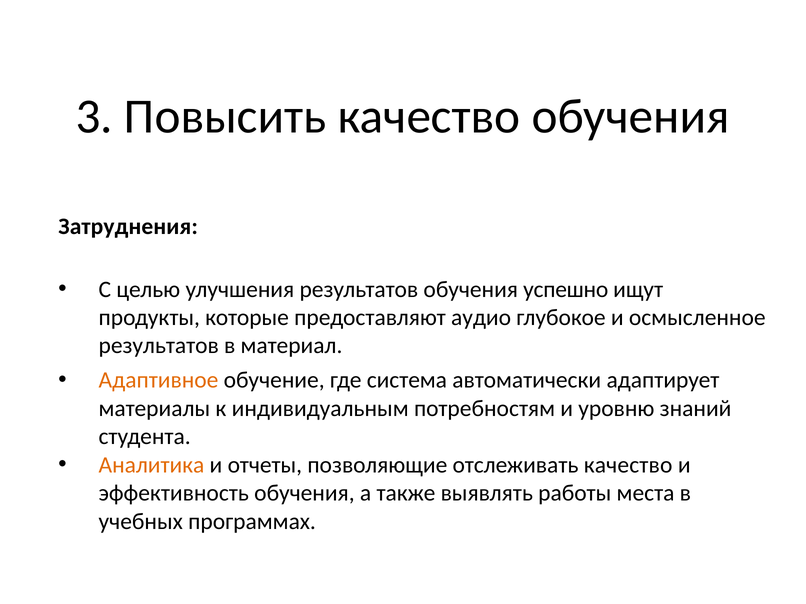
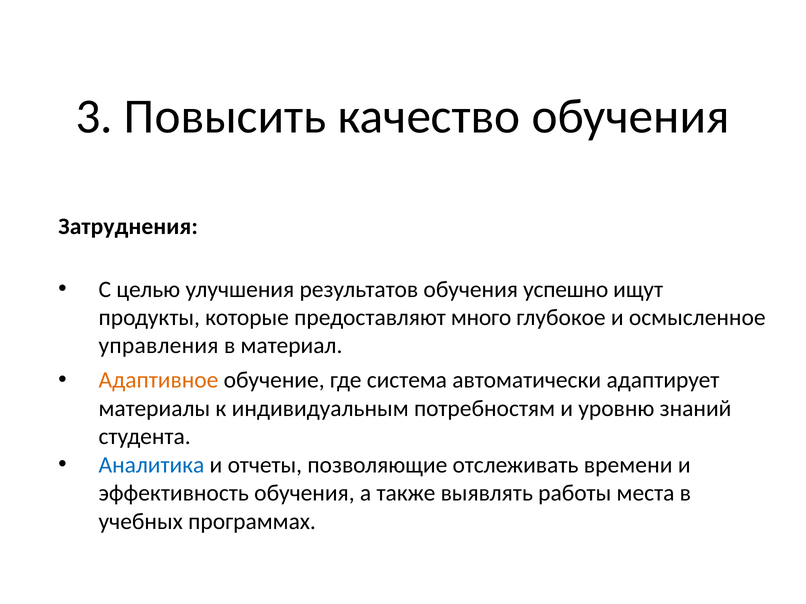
аудио: аудио -> много (481, 318)
результатов: результатов -> управления (159, 346)
Аналитика colour: orange -> blue (151, 465)
отслеживать качество: качество -> времени (628, 465)
